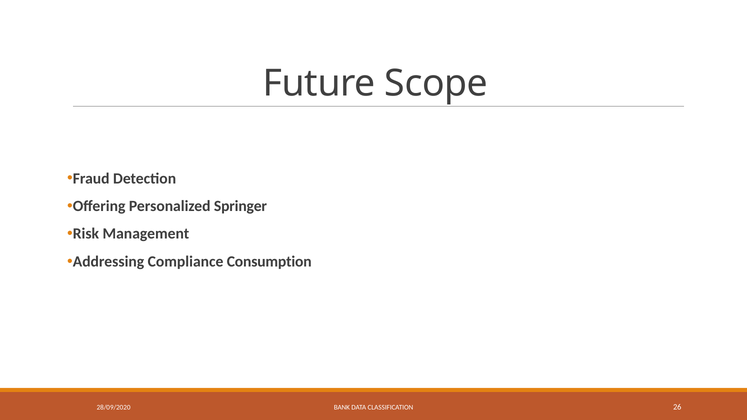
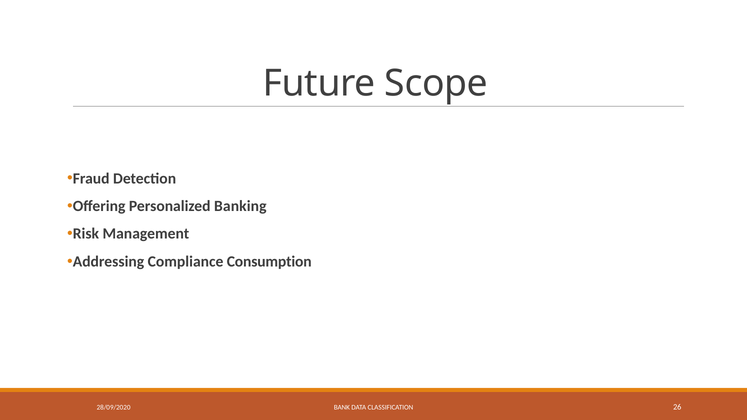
Springer: Springer -> Banking (240, 206)
